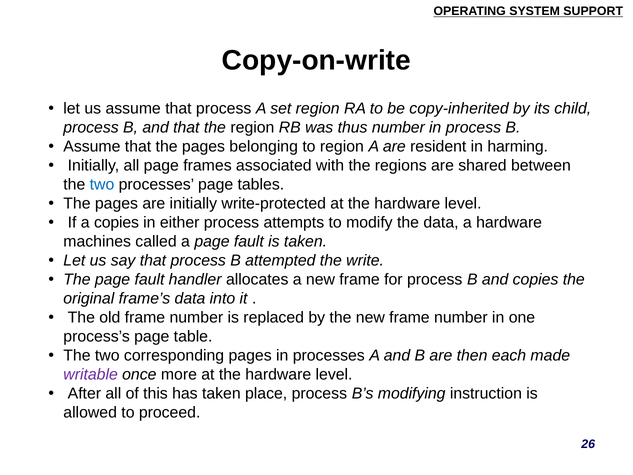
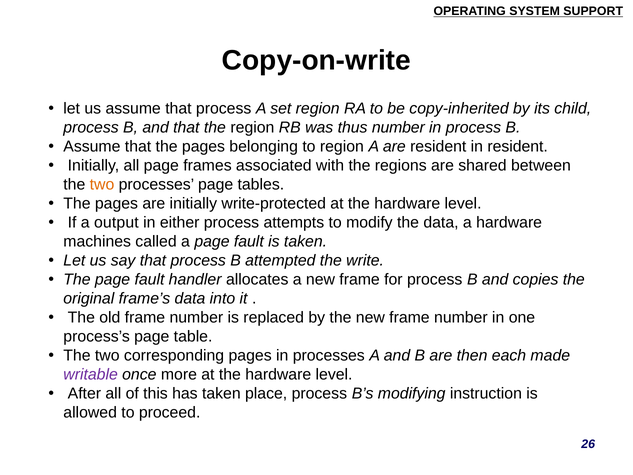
in harming: harming -> resident (518, 147)
two colour: blue -> orange (102, 185)
a copies: copies -> output (116, 223)
